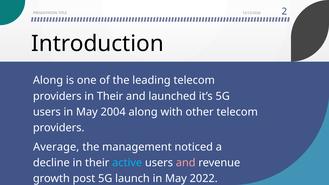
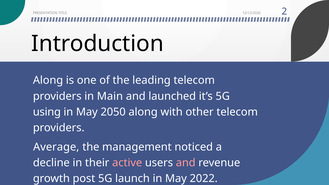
providers in Their: Their -> Main (110, 96)
users: users -> using (47, 112)
2004: 2004 -> 2050 (113, 112)
active colour: light blue -> pink (127, 163)
